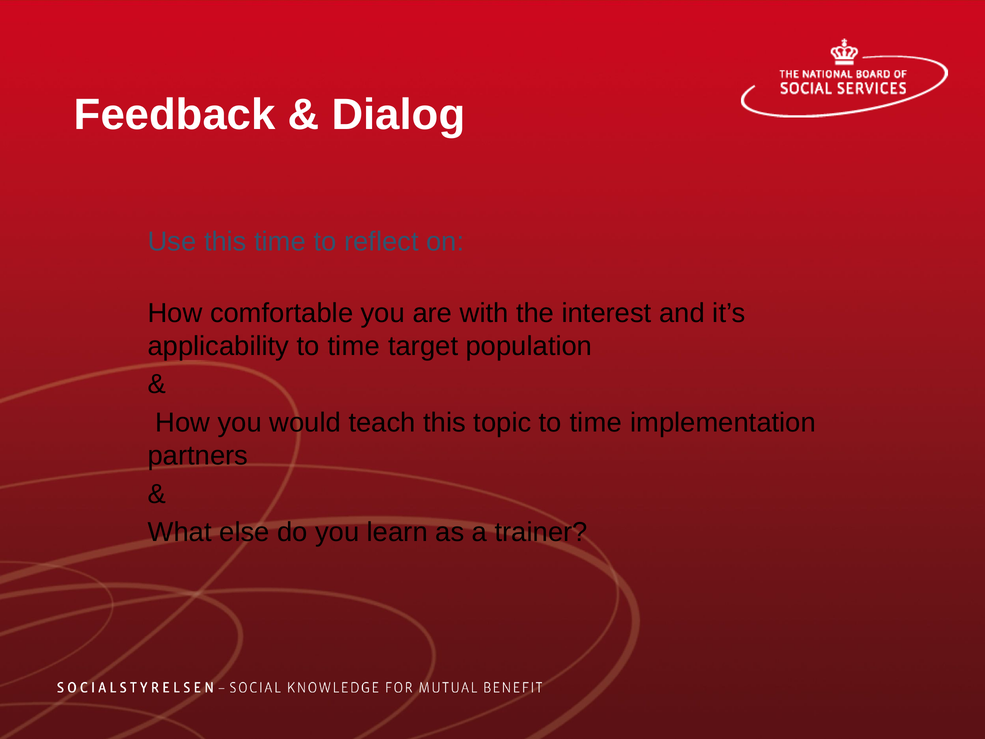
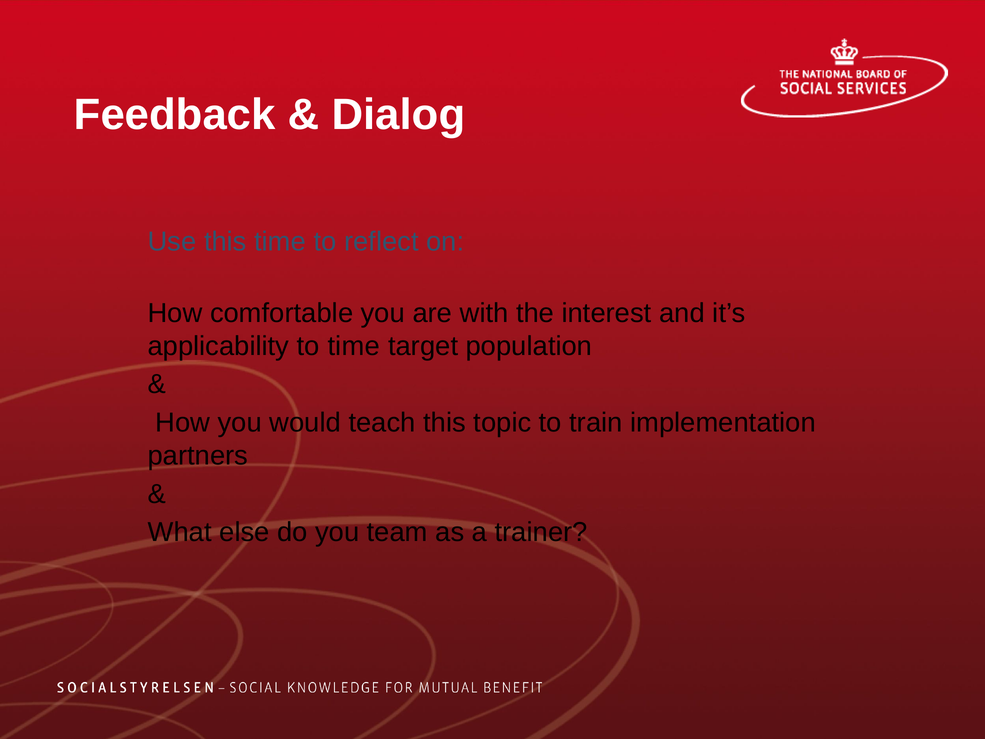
topic to time: time -> train (596, 423)
learn: learn -> team (397, 532)
